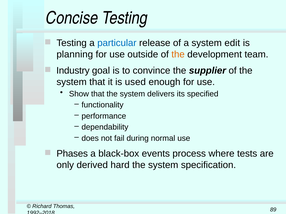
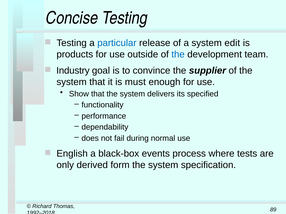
planning: planning -> products (75, 54)
the colour: orange -> blue (178, 54)
used: used -> must (135, 82)
Phases: Phases -> English (72, 154)
hard: hard -> form (120, 165)
